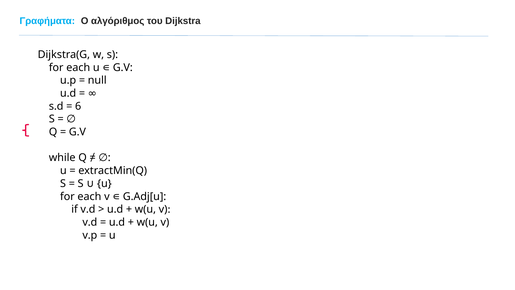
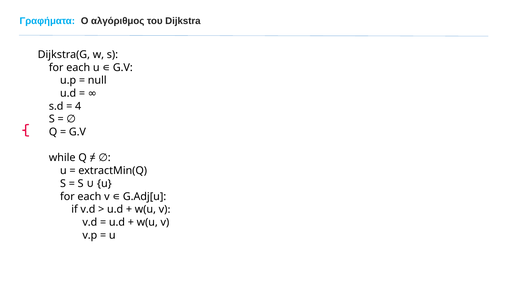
6: 6 -> 4 (78, 106)
